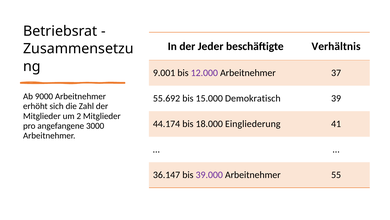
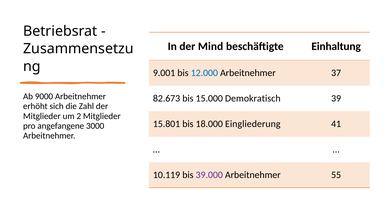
Jeder: Jeder -> Mind (211, 46)
Verhältnis: Verhältnis -> Einhaltung (336, 46)
12.000 colour: purple -> blue (204, 73)
55.692: 55.692 -> 82.673 (167, 98)
44.174: 44.174 -> 15.801 (167, 123)
36.147: 36.147 -> 10.119 (167, 174)
